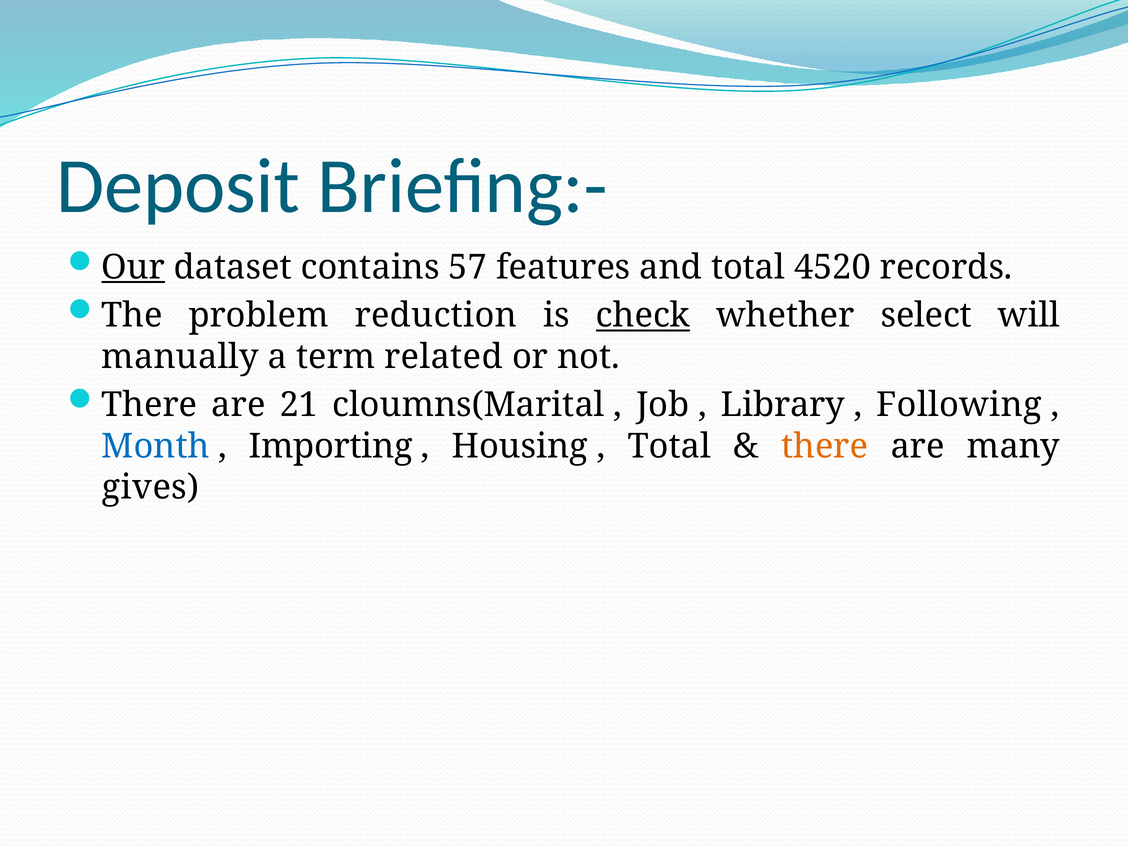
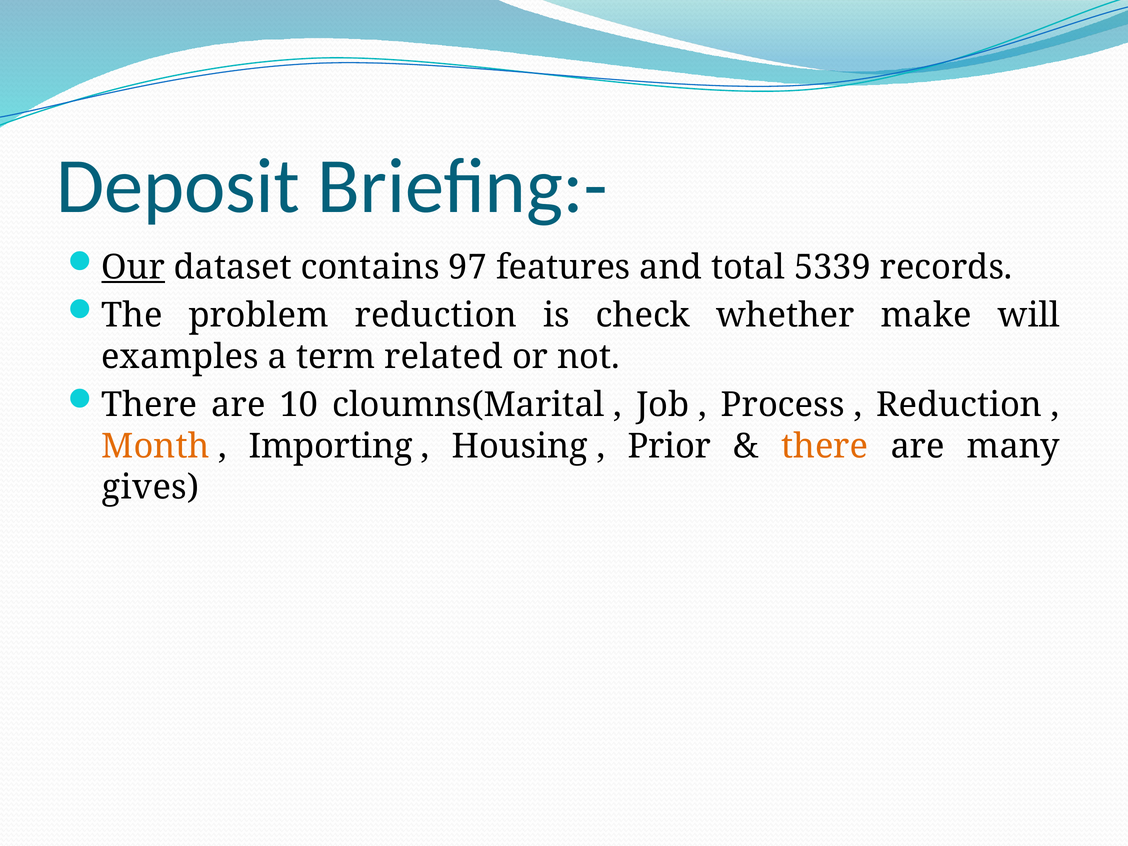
57: 57 -> 97 (468, 267)
4520: 4520 -> 5339 (832, 267)
check underline: present -> none (643, 316)
select: select -> make (926, 316)
manually: manually -> examples (180, 357)
21: 21 -> 10 (299, 405)
Library: Library -> Process (783, 405)
Following: Following -> Reduction (959, 405)
Month colour: blue -> orange (155, 446)
Total: Total -> Prior (669, 446)
